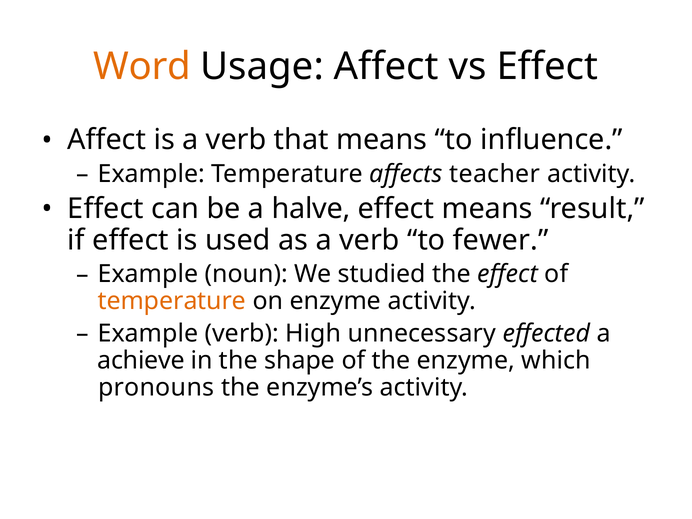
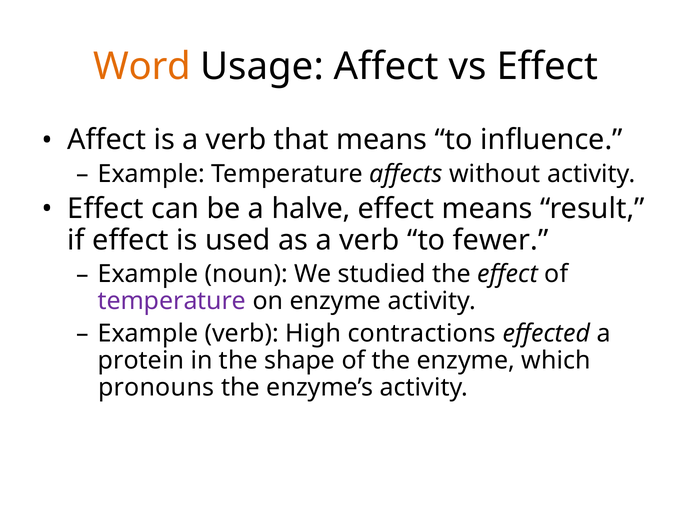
teacher: teacher -> without (495, 174)
temperature colour: orange -> purple (172, 301)
unnecessary: unnecessary -> contractions (422, 333)
achieve: achieve -> protein (141, 360)
